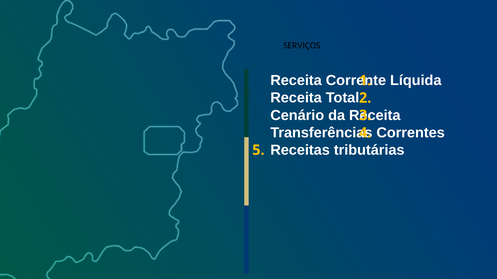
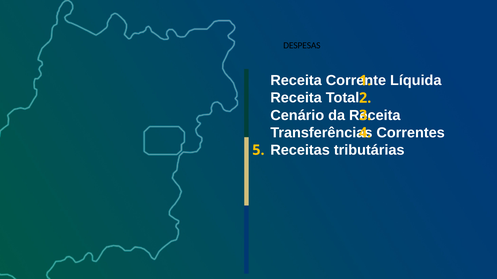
SERVIÇOS: SERVIÇOS -> DESPESAS (302, 45)
